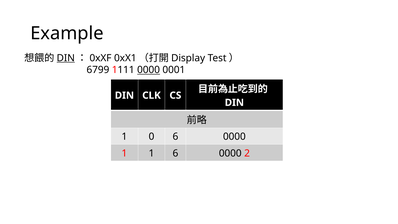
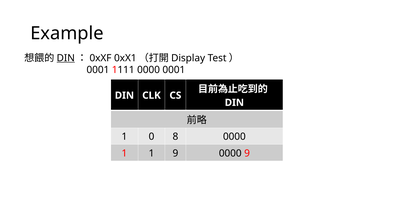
6799: 6799 -> 0001 (98, 70)
0000 underline: present -> none (149, 70)
0 6: 6 -> 8 (175, 137)
1 6: 6 -> 9 (175, 153)
0000 2: 2 -> 9 (247, 153)
